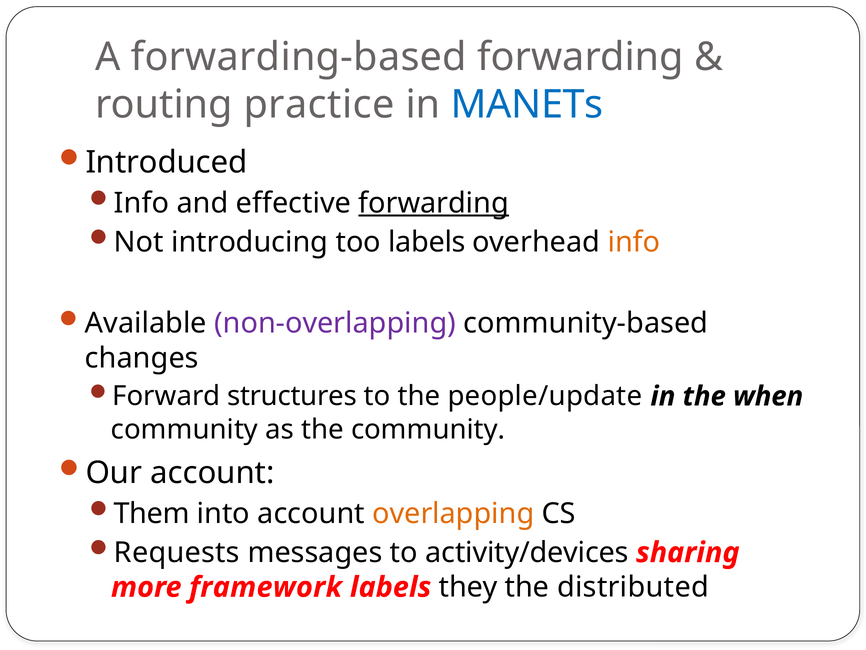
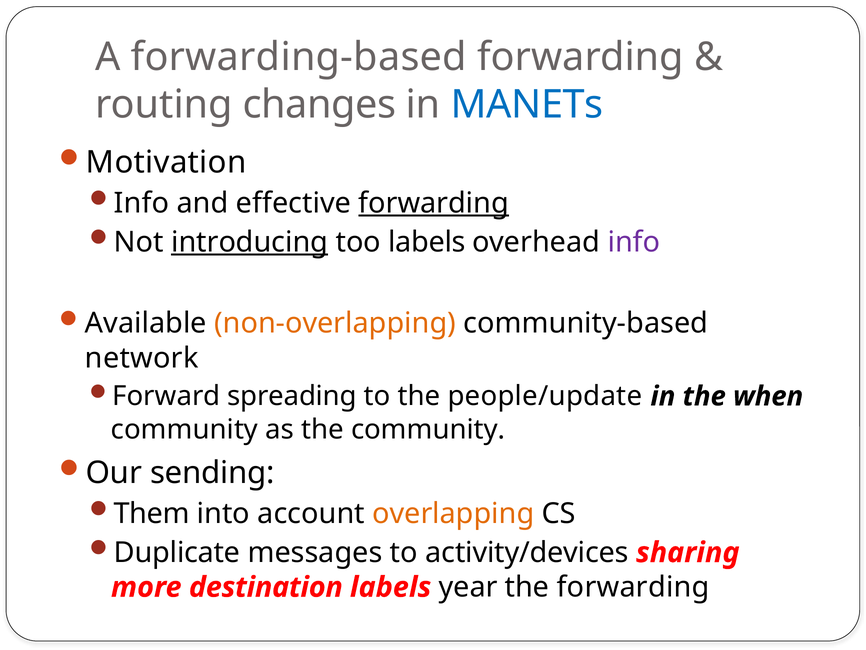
practice: practice -> changes (319, 105)
Introduced: Introduced -> Motivation (166, 162)
introducing underline: none -> present (250, 242)
info colour: orange -> purple (634, 242)
non-overlapping colour: purple -> orange (335, 323)
changes: changes -> network (142, 358)
structures: structures -> spreading (292, 396)
Our account: account -> sending (212, 473)
Requests: Requests -> Duplicate (177, 552)
framework: framework -> destination (266, 587)
they: they -> year (468, 587)
the distributed: distributed -> forwarding (633, 587)
